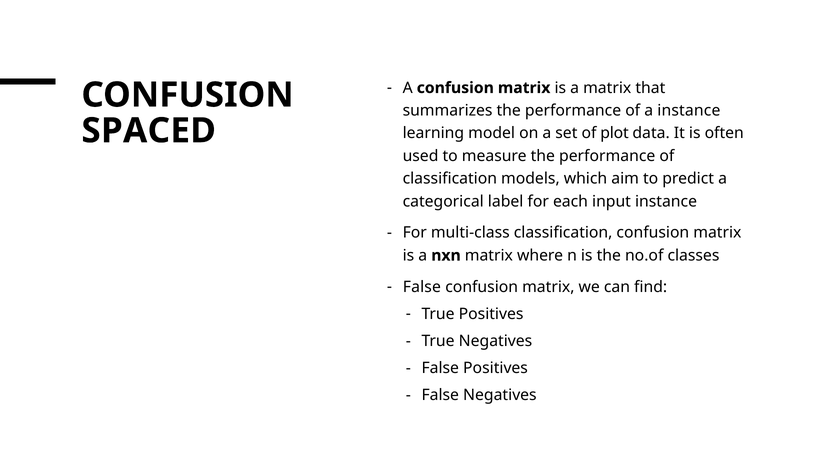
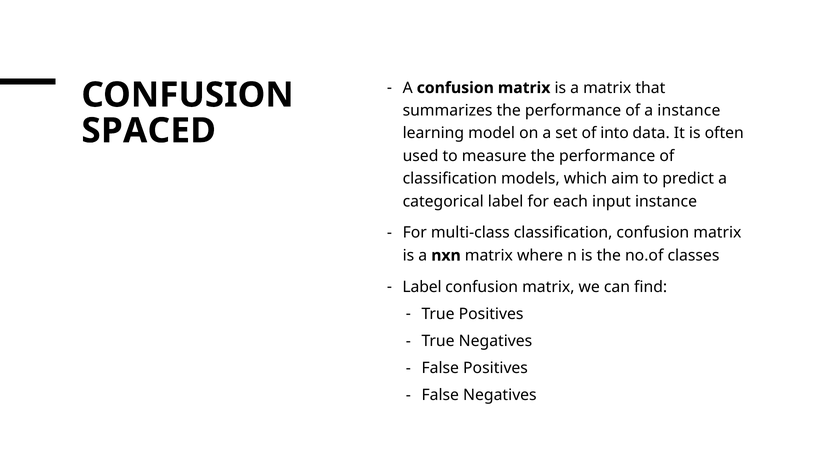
plot: plot -> into (615, 133)
False: False -> Label (422, 287)
